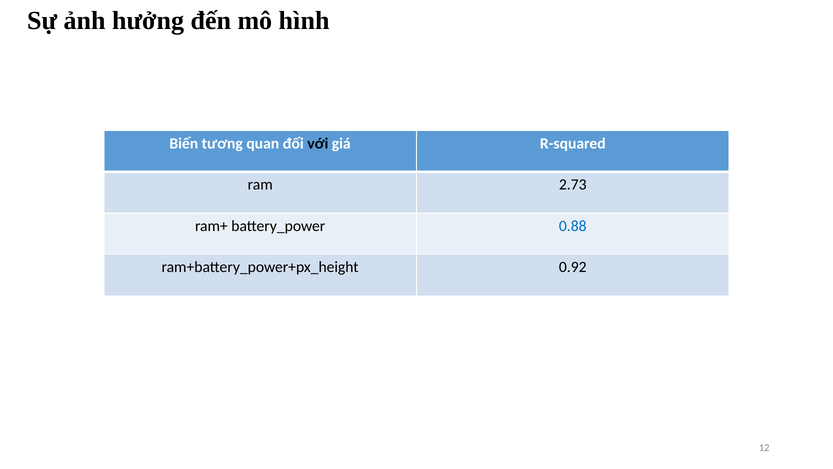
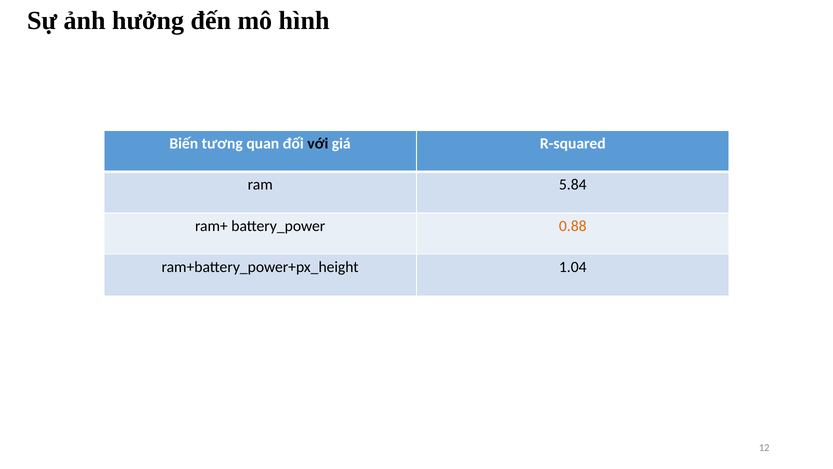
2.73: 2.73 -> 5.84 (573, 184)
0.88 colour: blue -> orange (573, 226)
0.92: 0.92 -> 1.04 (573, 267)
